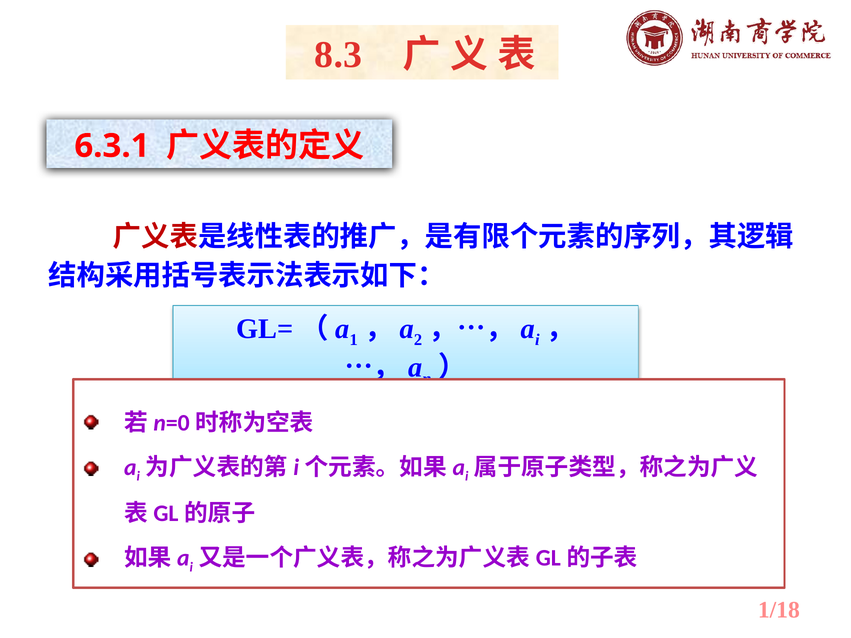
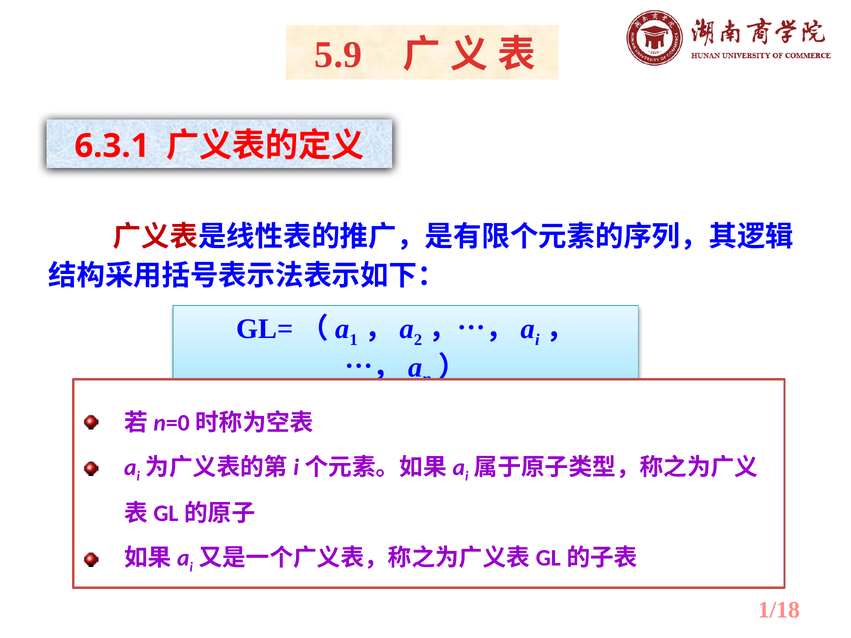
8.3: 8.3 -> 5.9 (338, 55)
